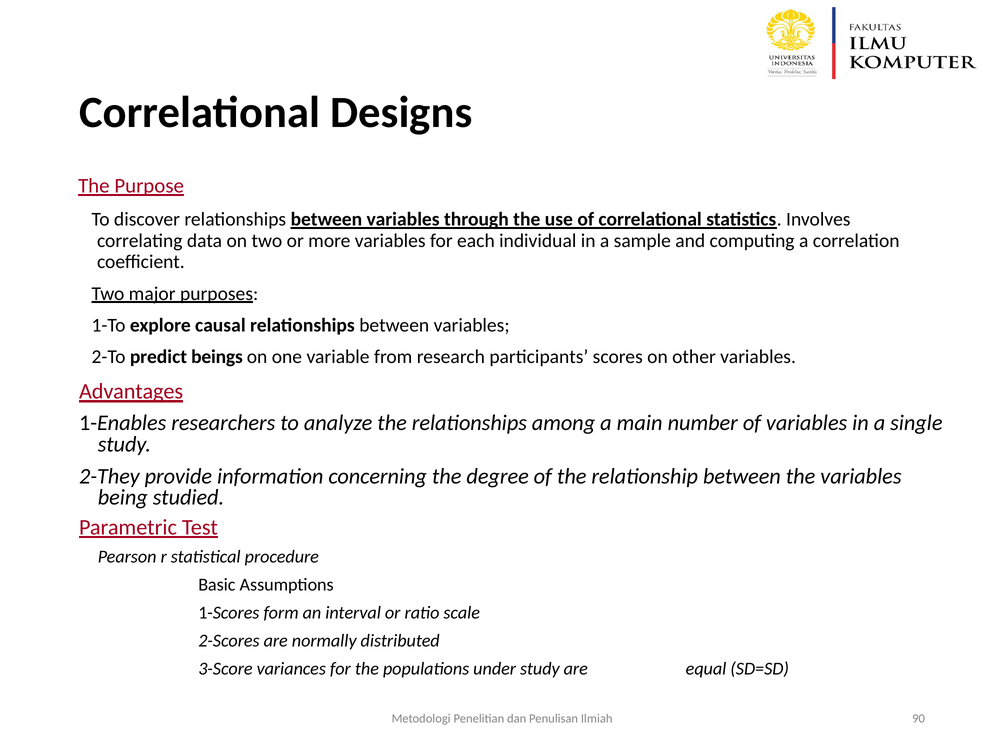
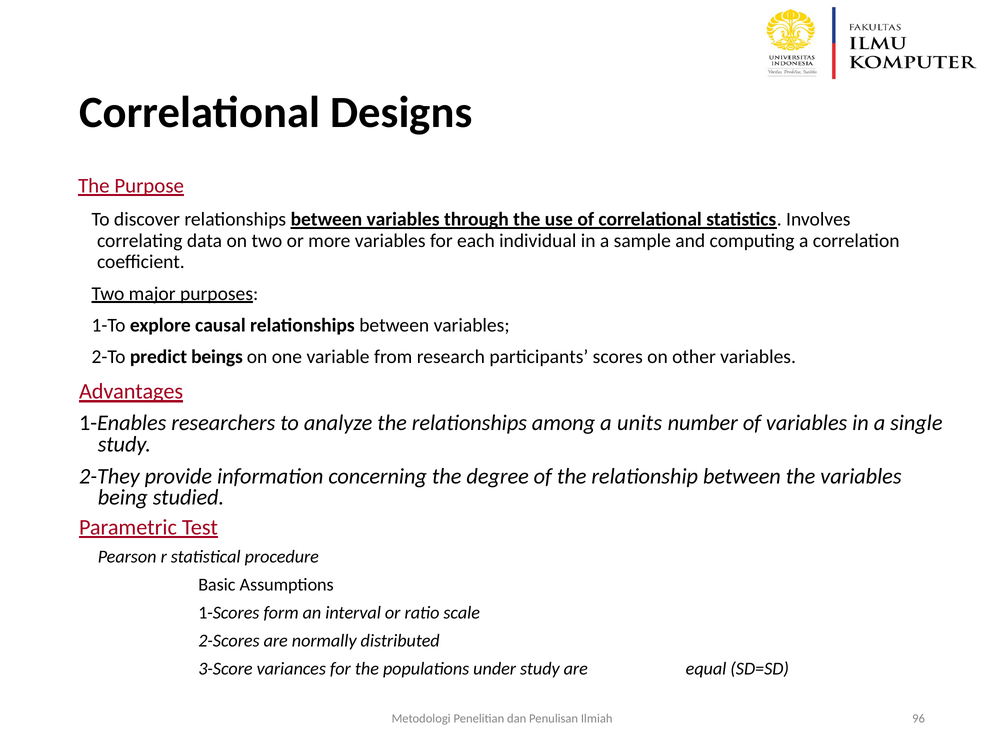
main: main -> units (640, 423)
90: 90 -> 96 (919, 719)
